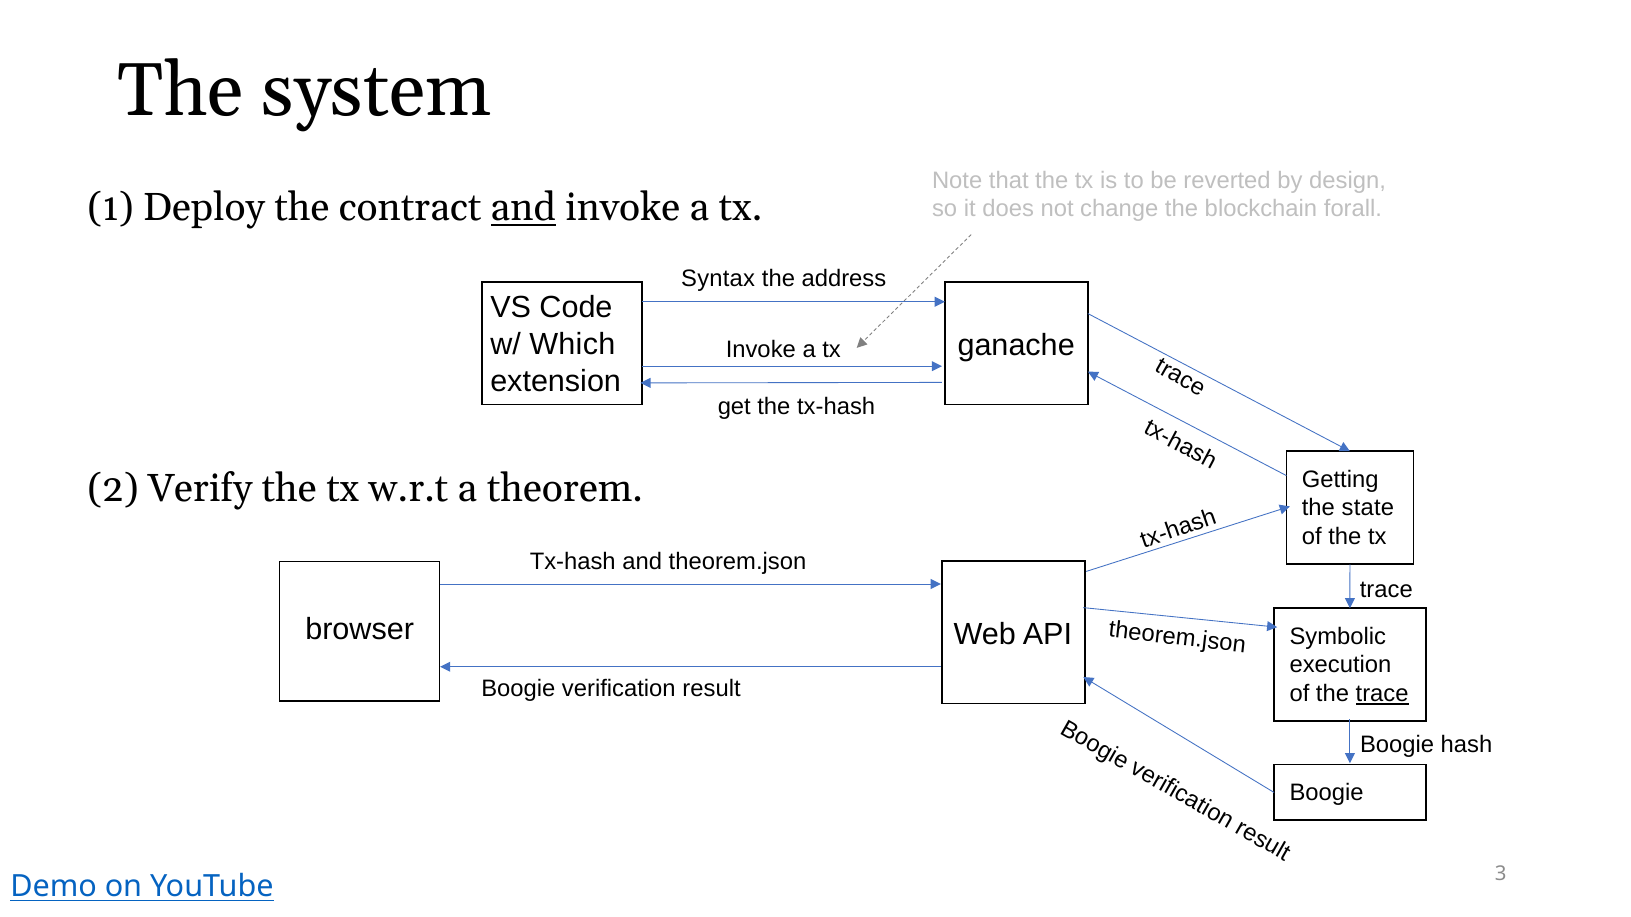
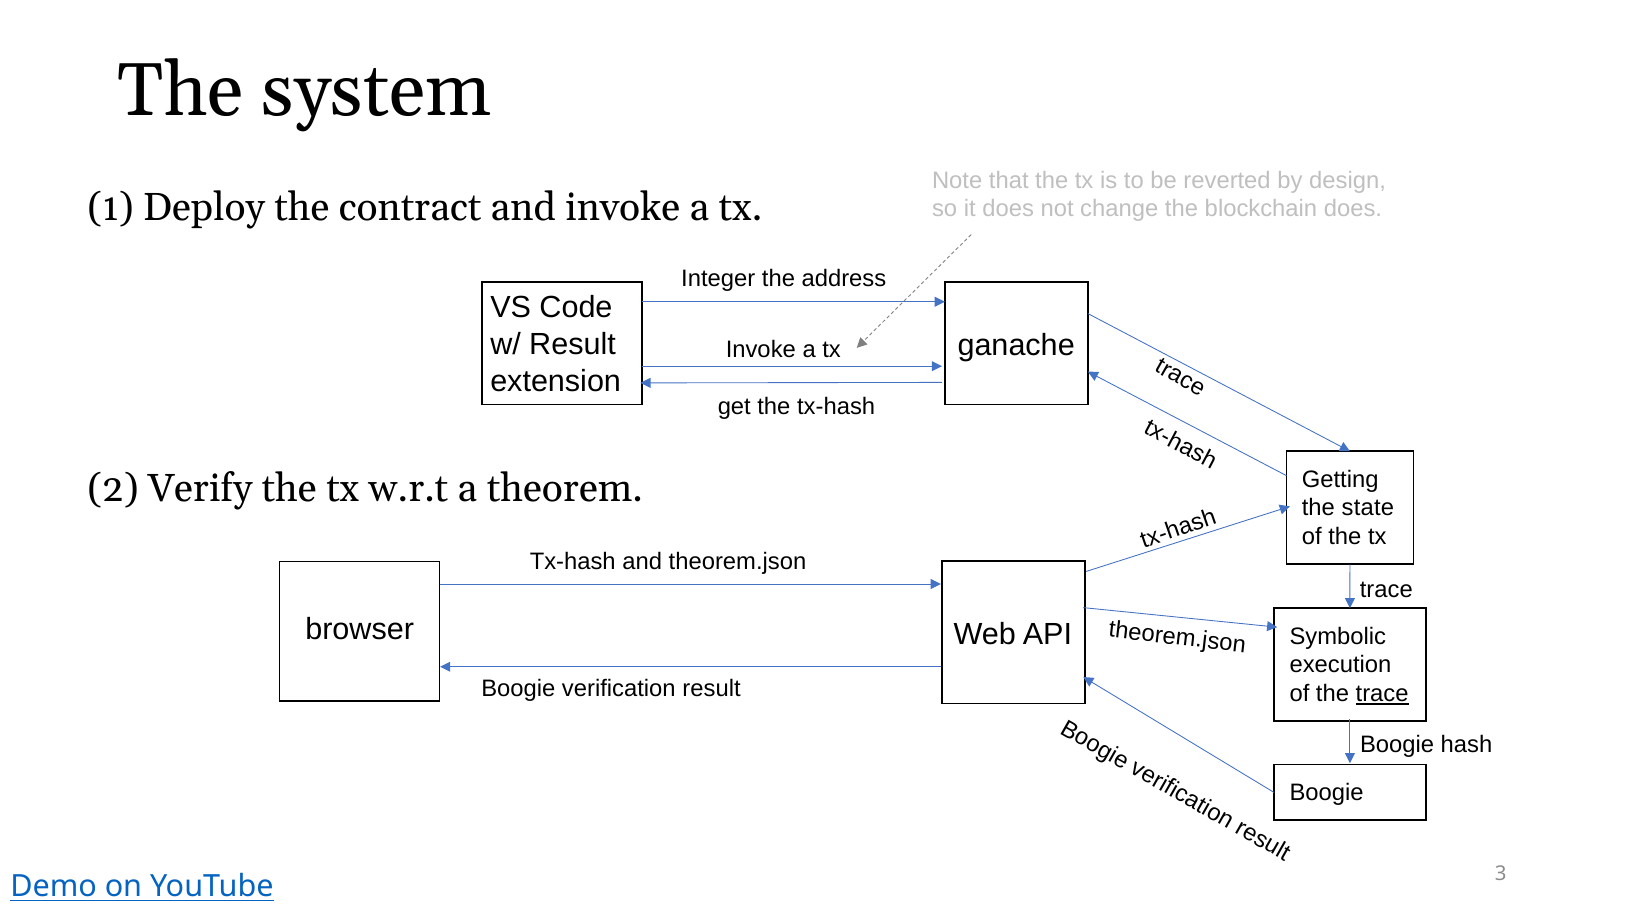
and underline: present -> none (523, 208)
blockchain forall: forall -> does (1353, 209)
Syntax: Syntax -> Integer (718, 279)
w/ Which: Which -> Result (573, 344)
